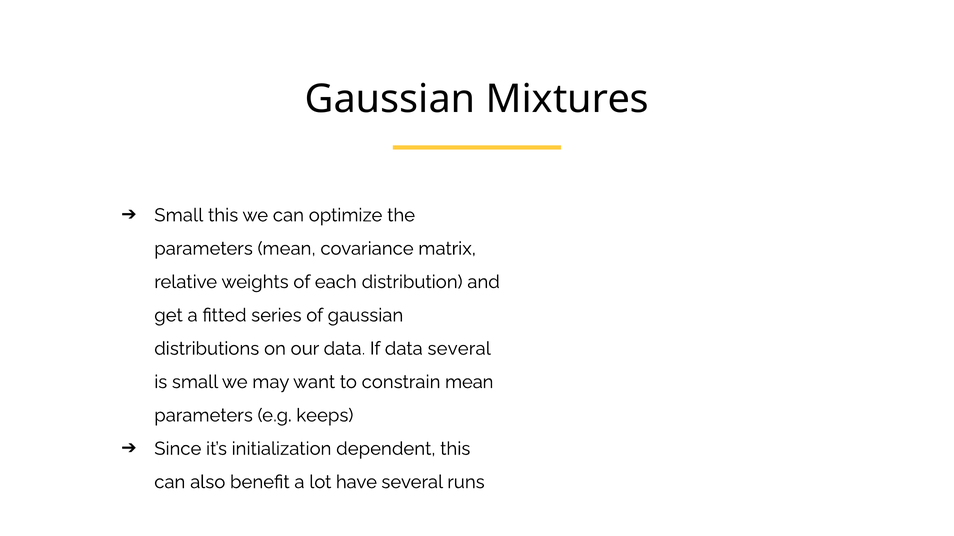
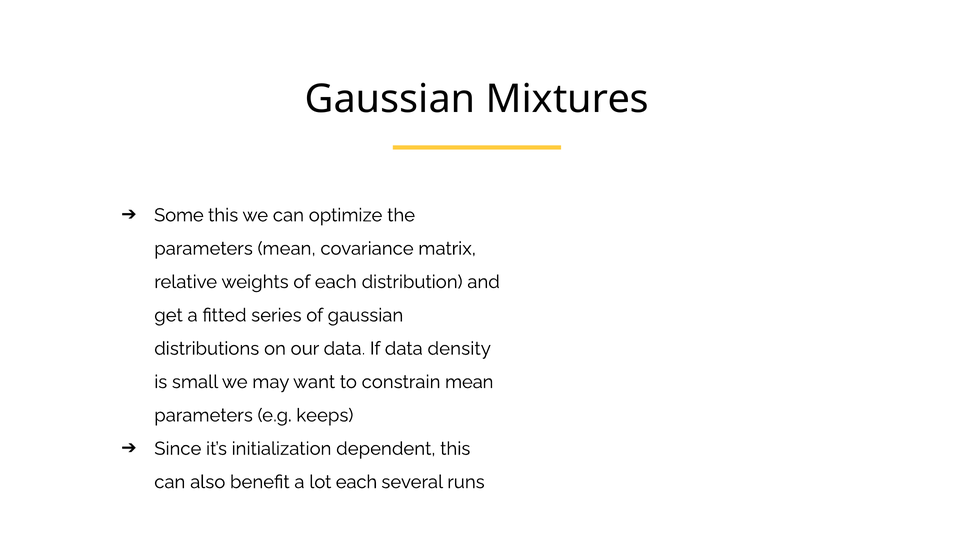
Small: Small -> Some (179, 215)
data several: several -> density (459, 349)
lot have: have -> each (356, 483)
